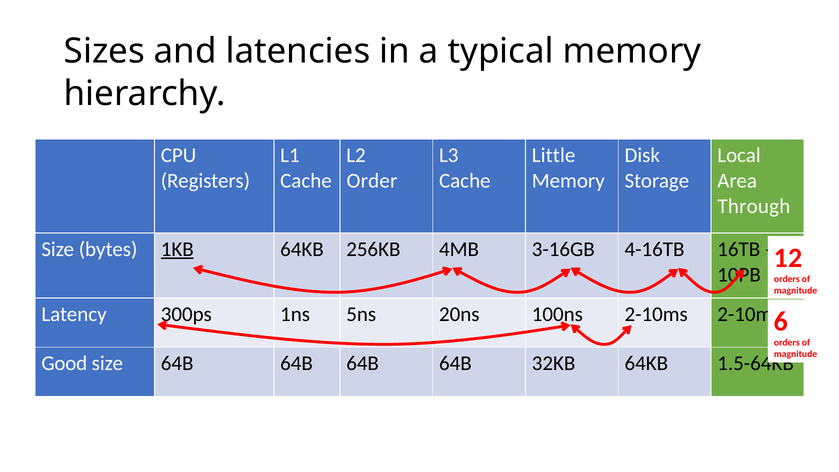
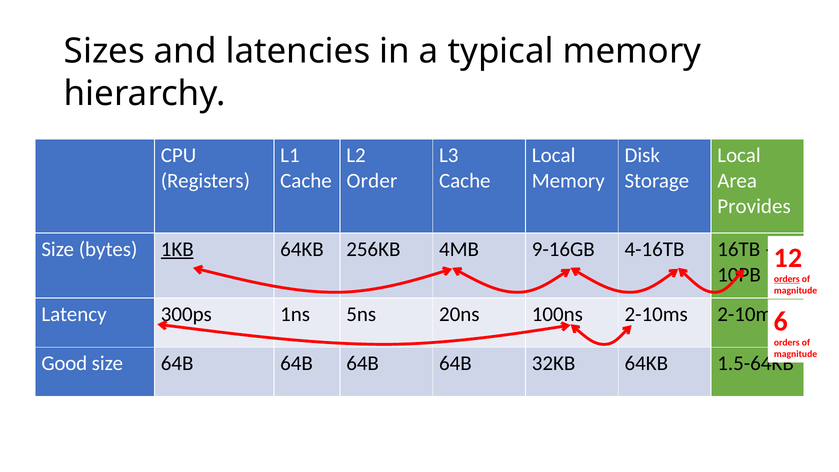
Little: Little -> Local (554, 155)
Through: Through -> Provides (754, 206)
3-16GB: 3-16GB -> 9-16GB (563, 249)
orders underline: none -> present (787, 279)
